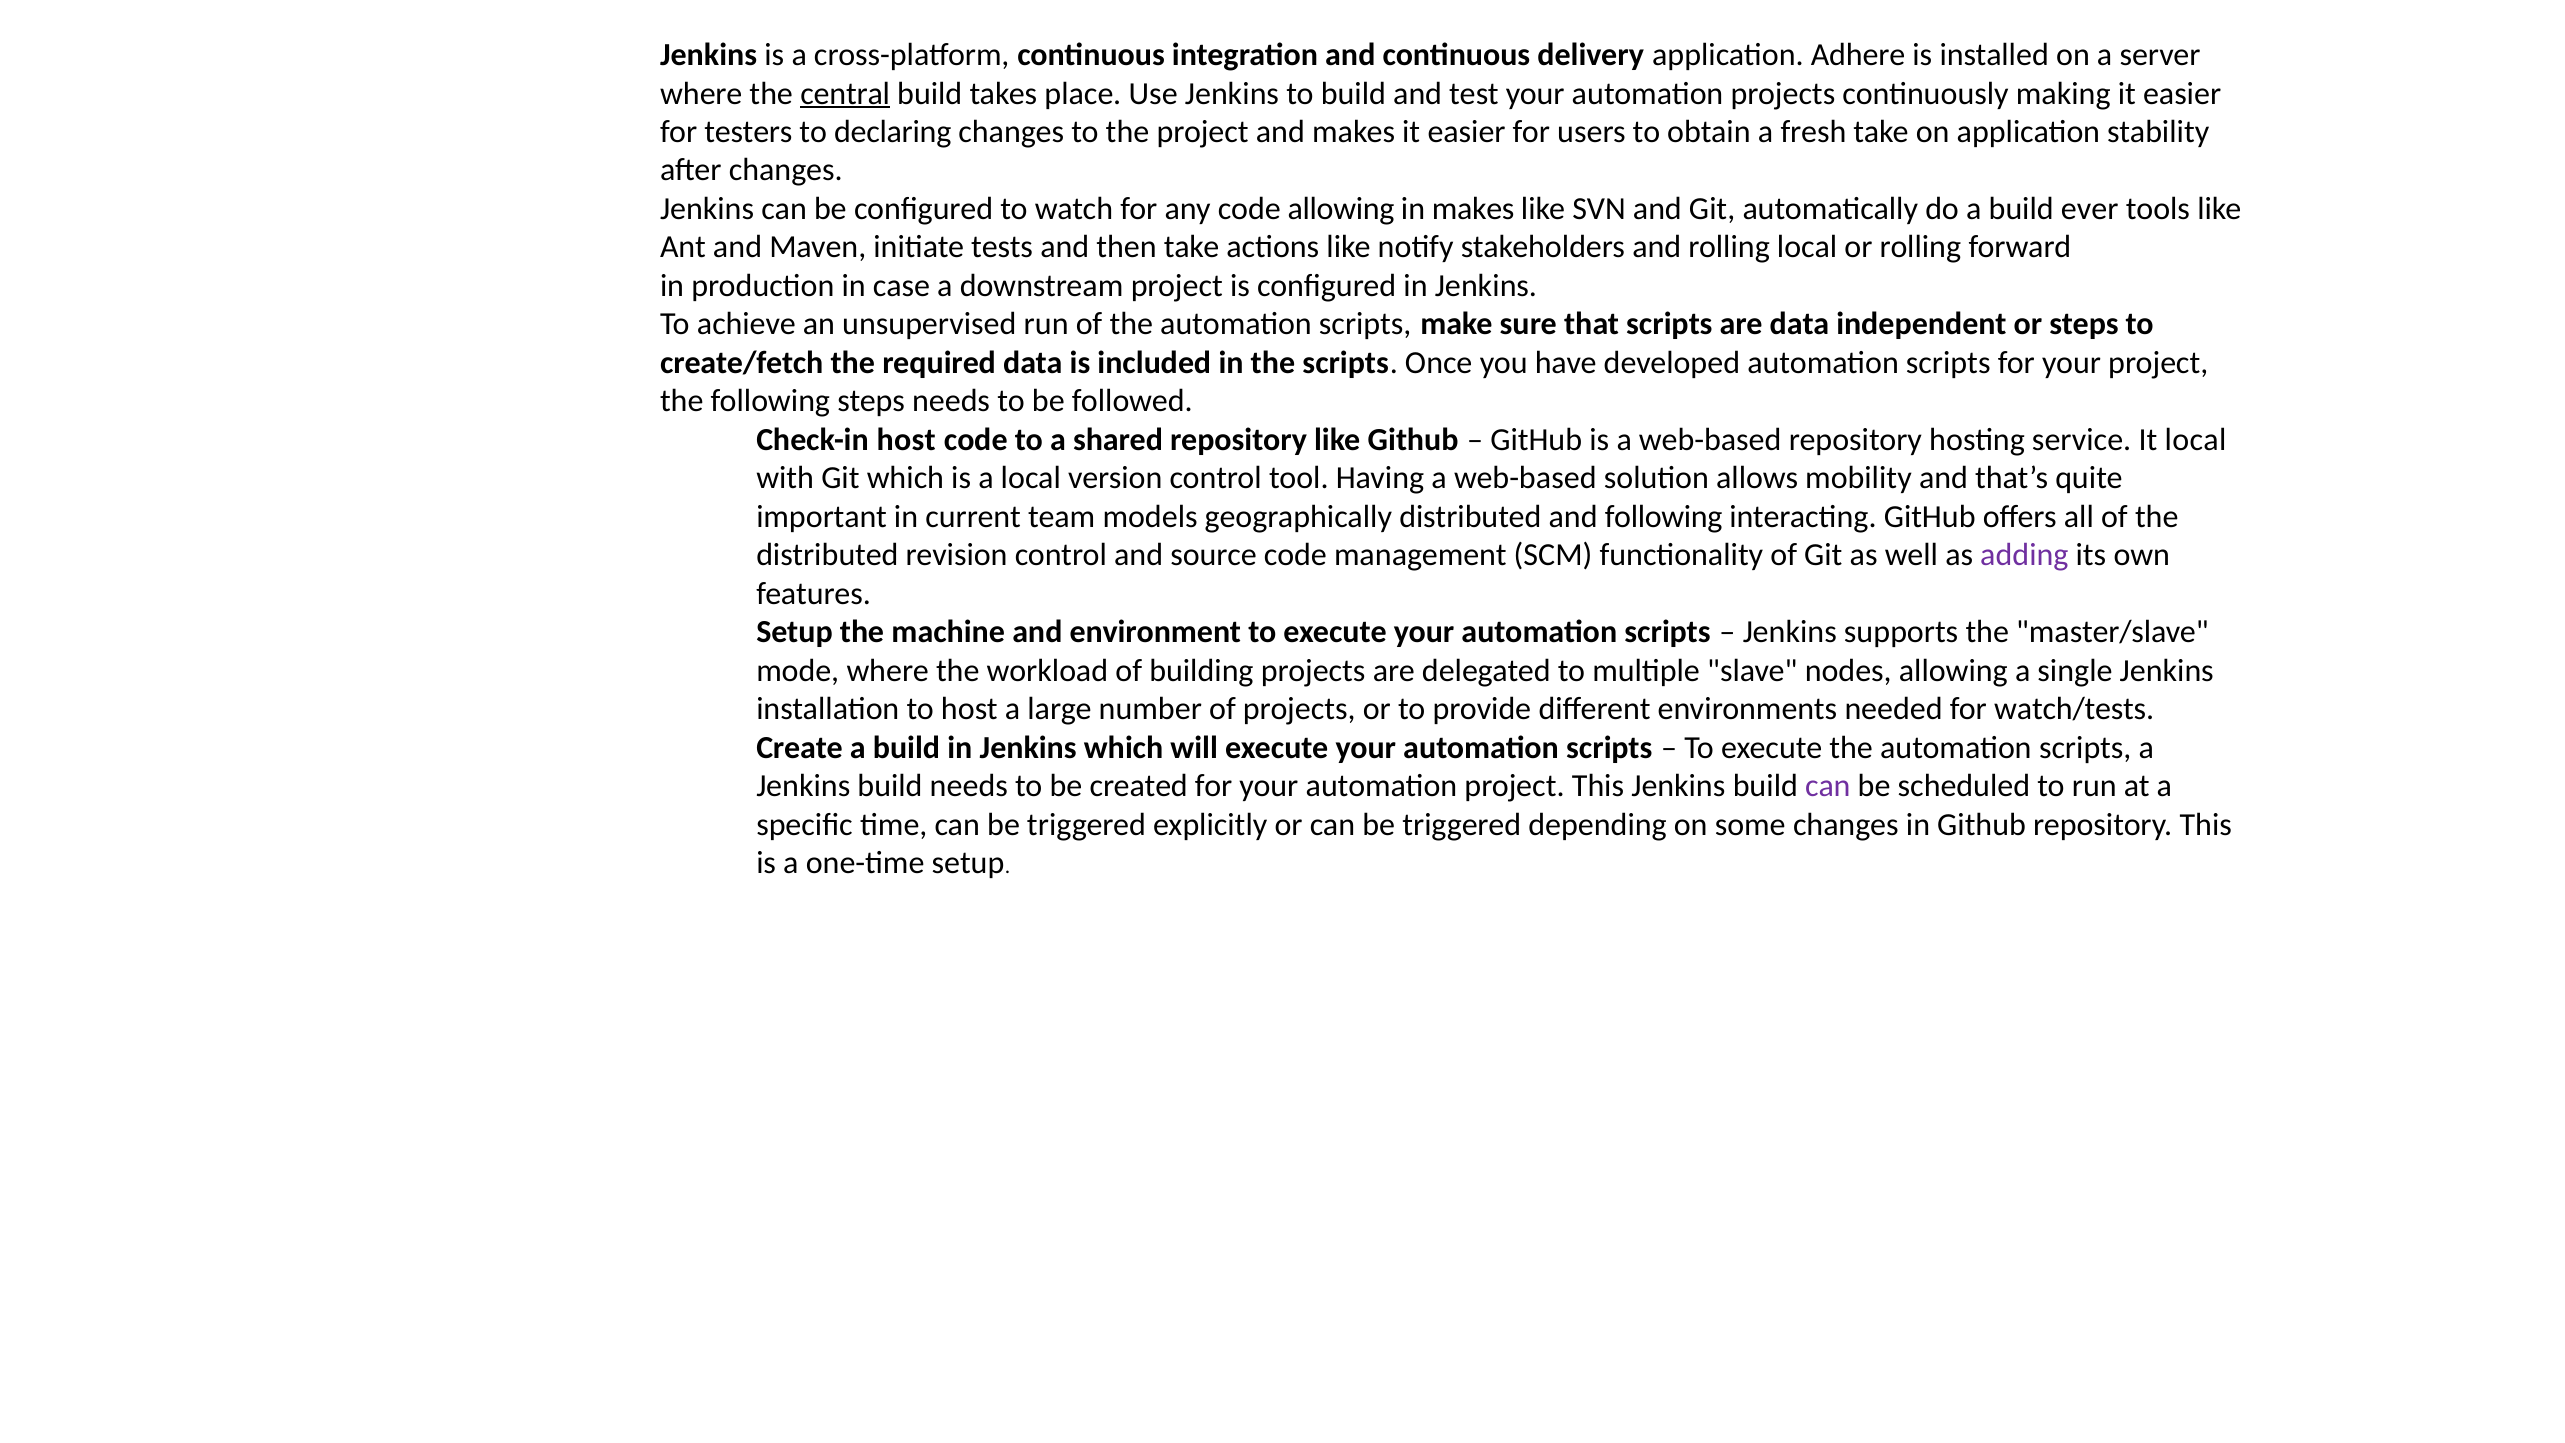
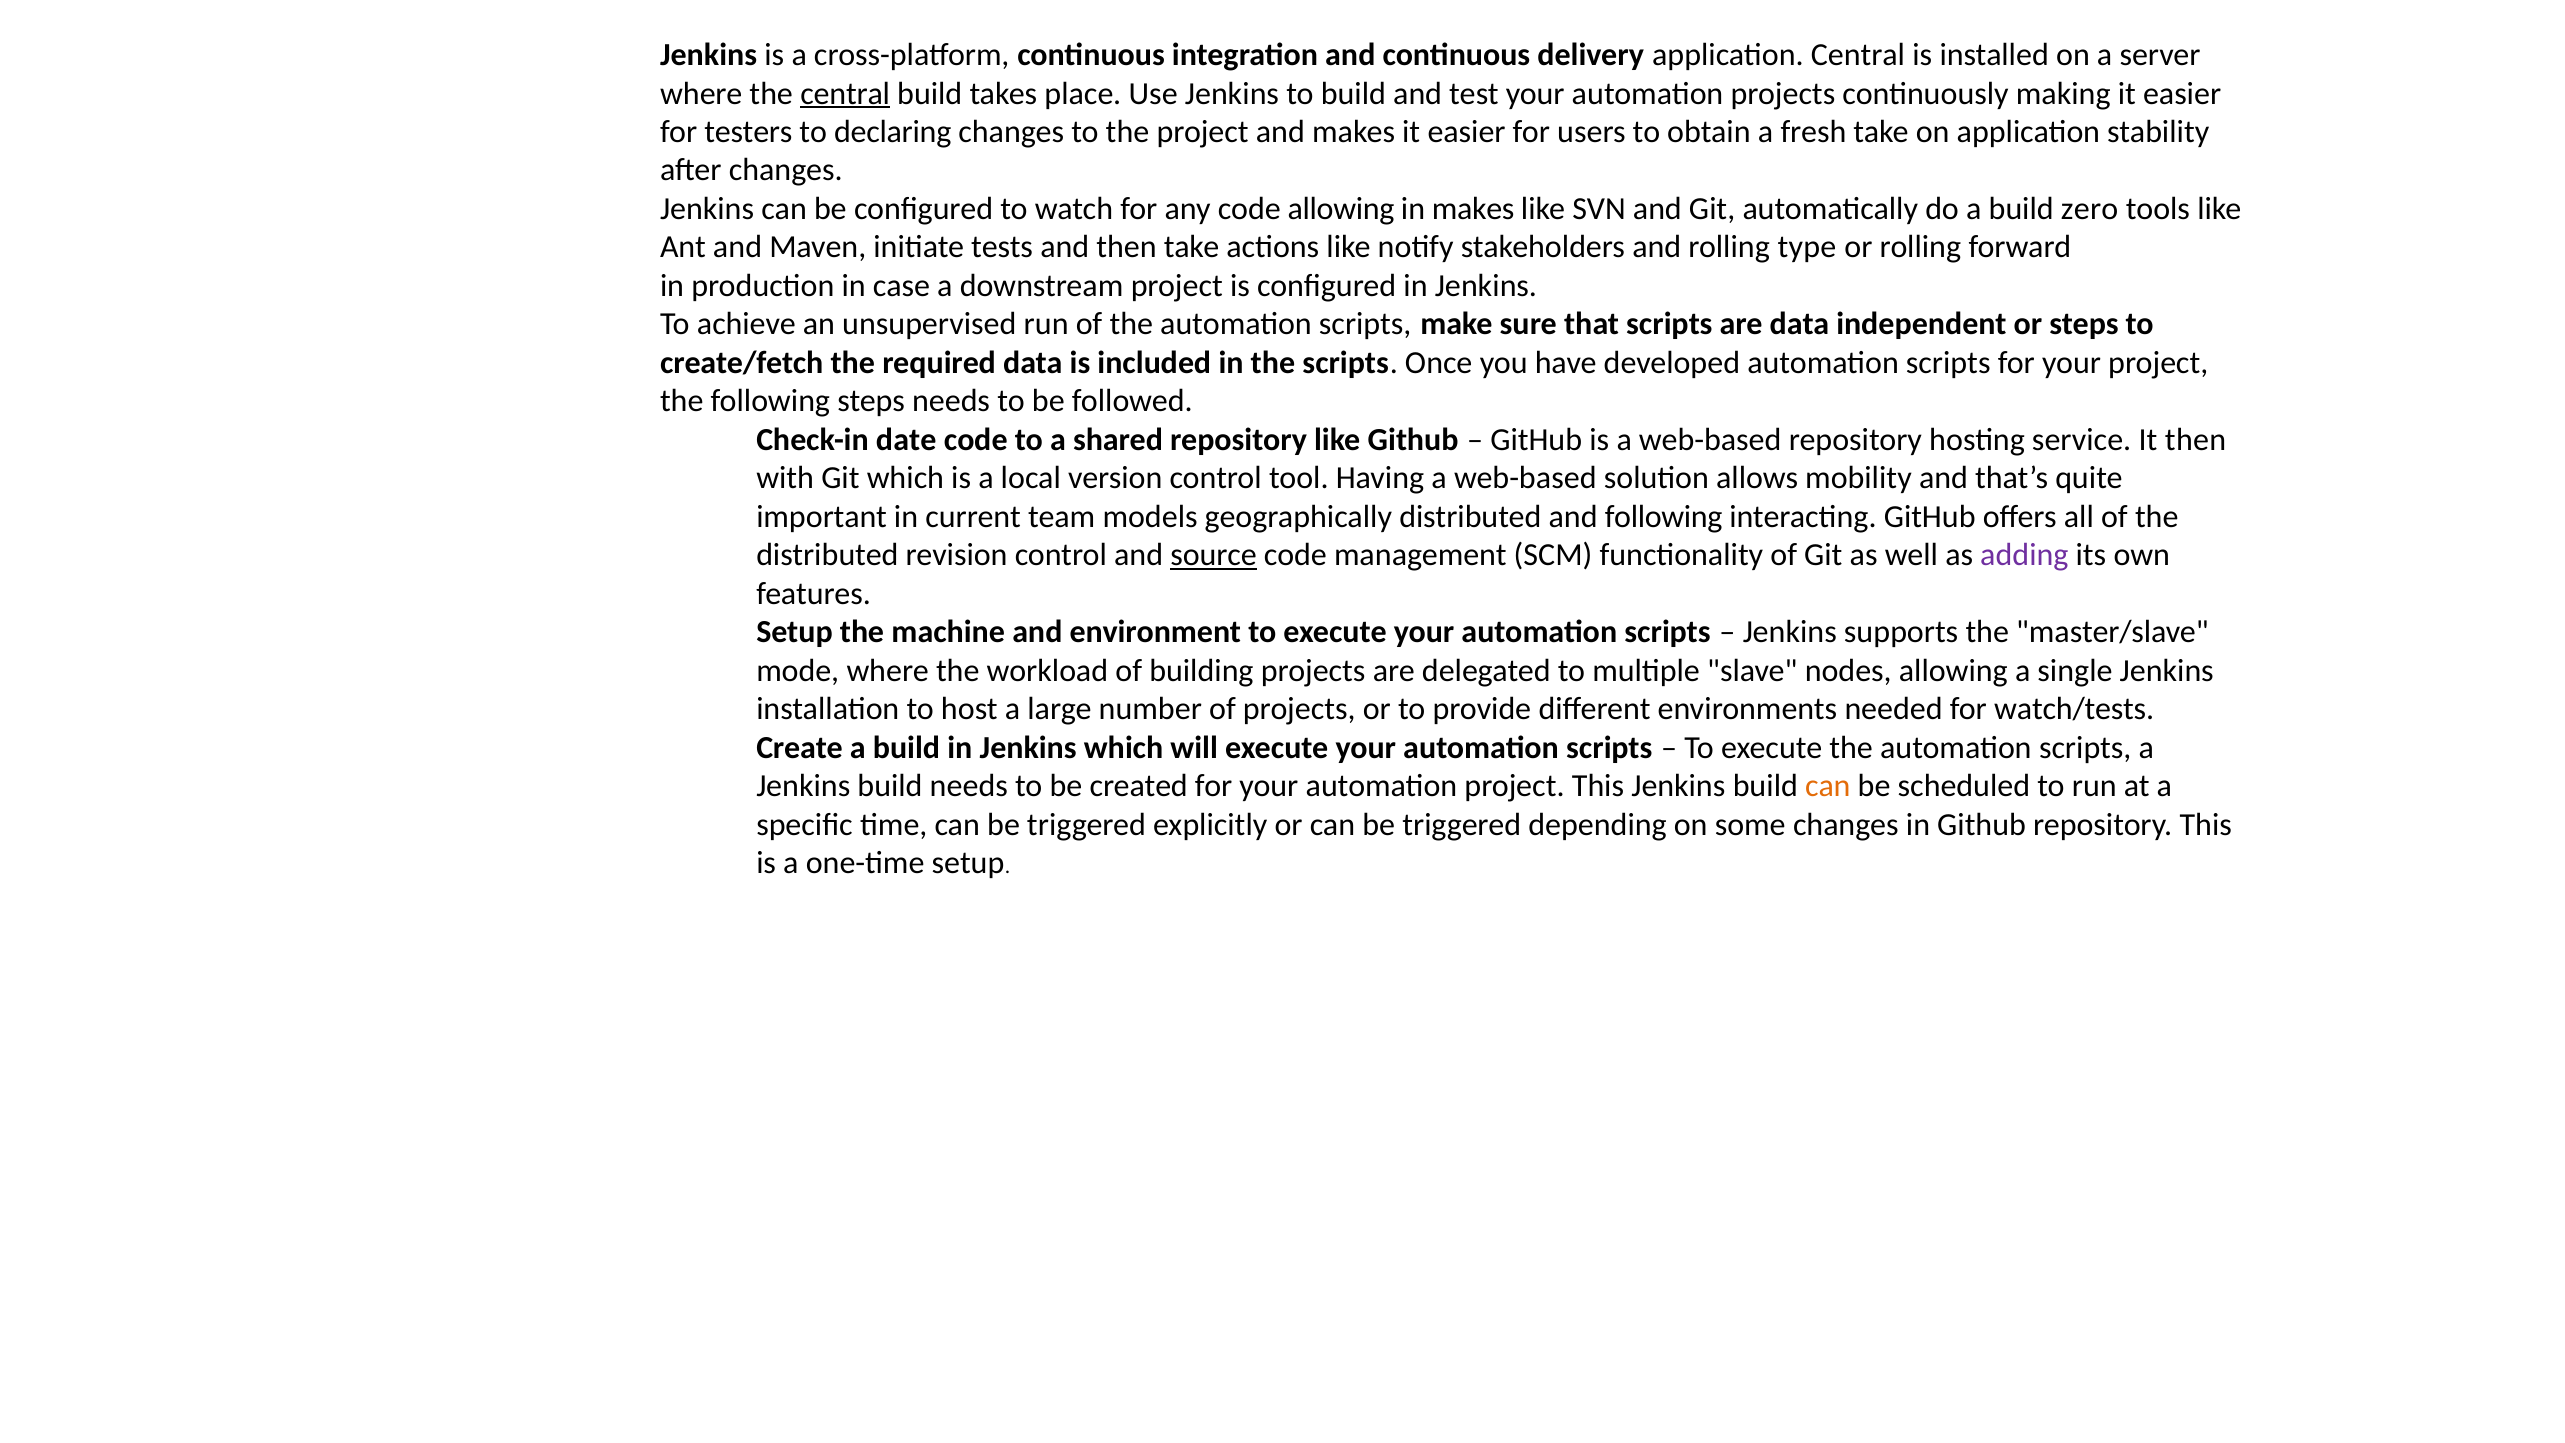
application Adhere: Adhere -> Central (1858, 55)
ever: ever -> zero (2090, 209)
rolling local: local -> type (1807, 247)
Check-in host: host -> date (906, 440)
It local: local -> then (2196, 440)
source underline: none -> present (1214, 555)
can colour: purple -> orange (1828, 786)
